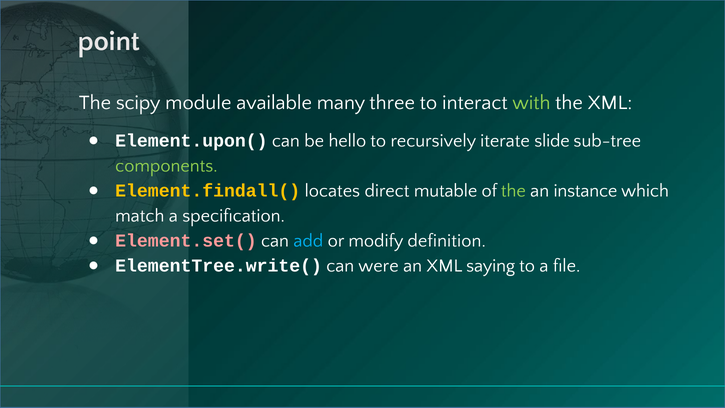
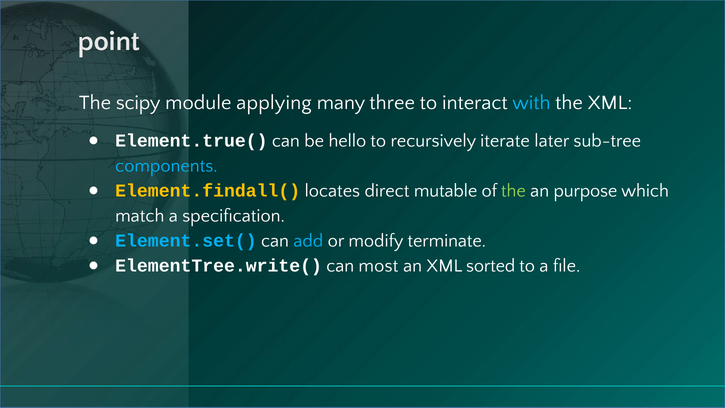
available: available -> applying (274, 102)
with colour: light green -> light blue (531, 102)
Element.upon(: Element.upon( -> Element.true( (191, 140)
slide: slide -> later (552, 140)
components colour: light green -> light blue (166, 165)
instance: instance -> purpose (585, 190)
Element.set( colour: pink -> light blue (186, 240)
definition: definition -> terminate (447, 240)
were: were -> most (378, 265)
saying: saying -> sorted (491, 265)
